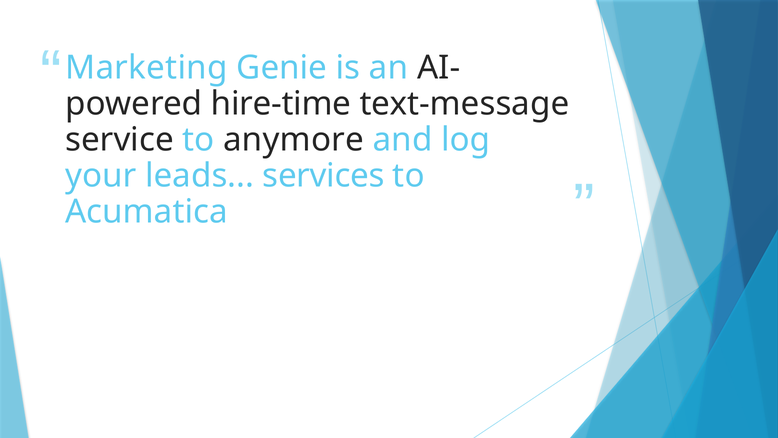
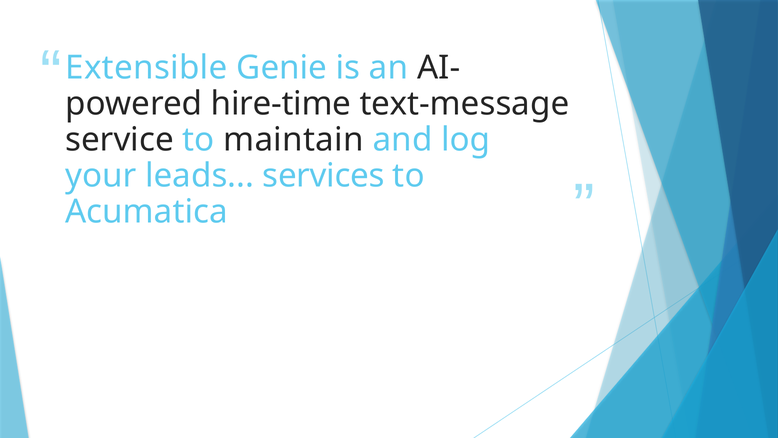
Marketing: Marketing -> Extensible (146, 68)
anymore: anymore -> maintain (293, 140)
